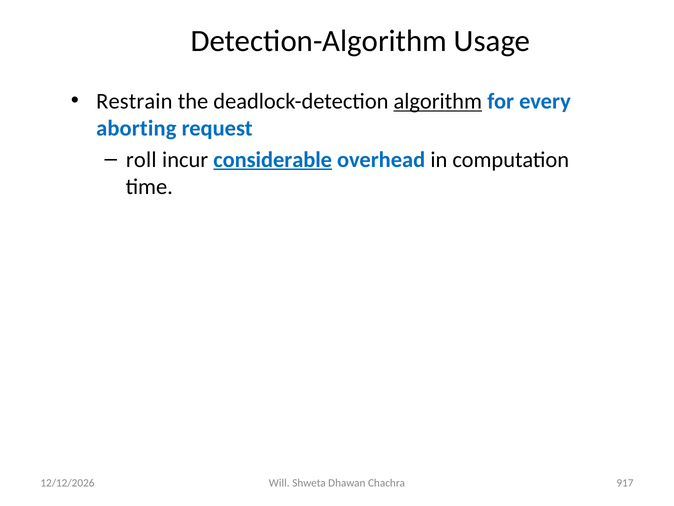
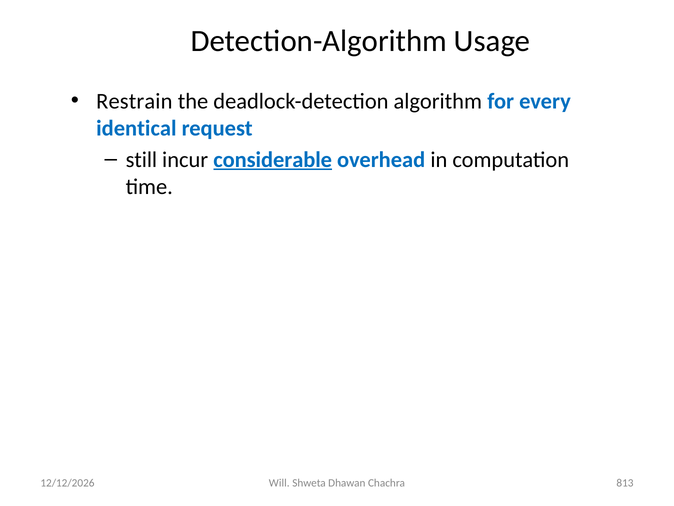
algorithm underline: present -> none (438, 101)
aborting: aborting -> identical (136, 128)
roll: roll -> still (141, 160)
917: 917 -> 813 (625, 483)
